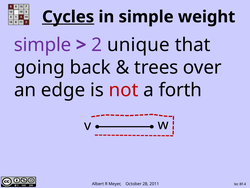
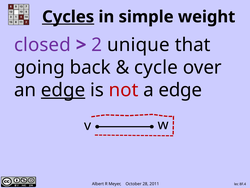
simple: simple -> closed (42, 45)
trees: trees -> cycle (156, 67)
edge underline: none -> present (63, 90)
a forth: forth -> edge (180, 90)
